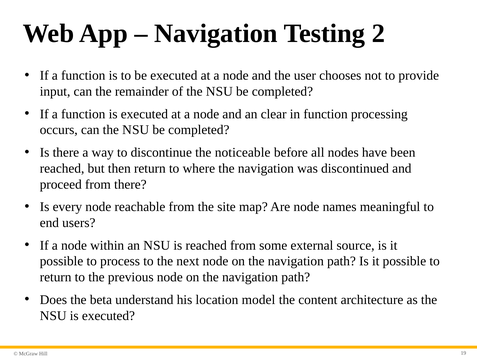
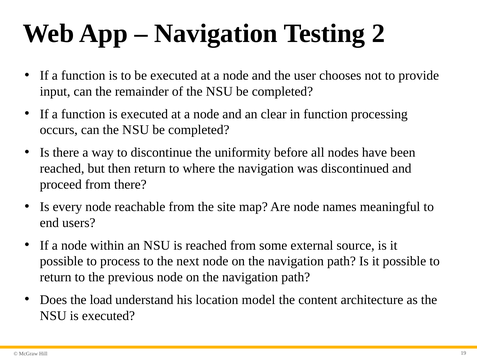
noticeable: noticeable -> uniformity (243, 152)
beta: beta -> load (101, 299)
